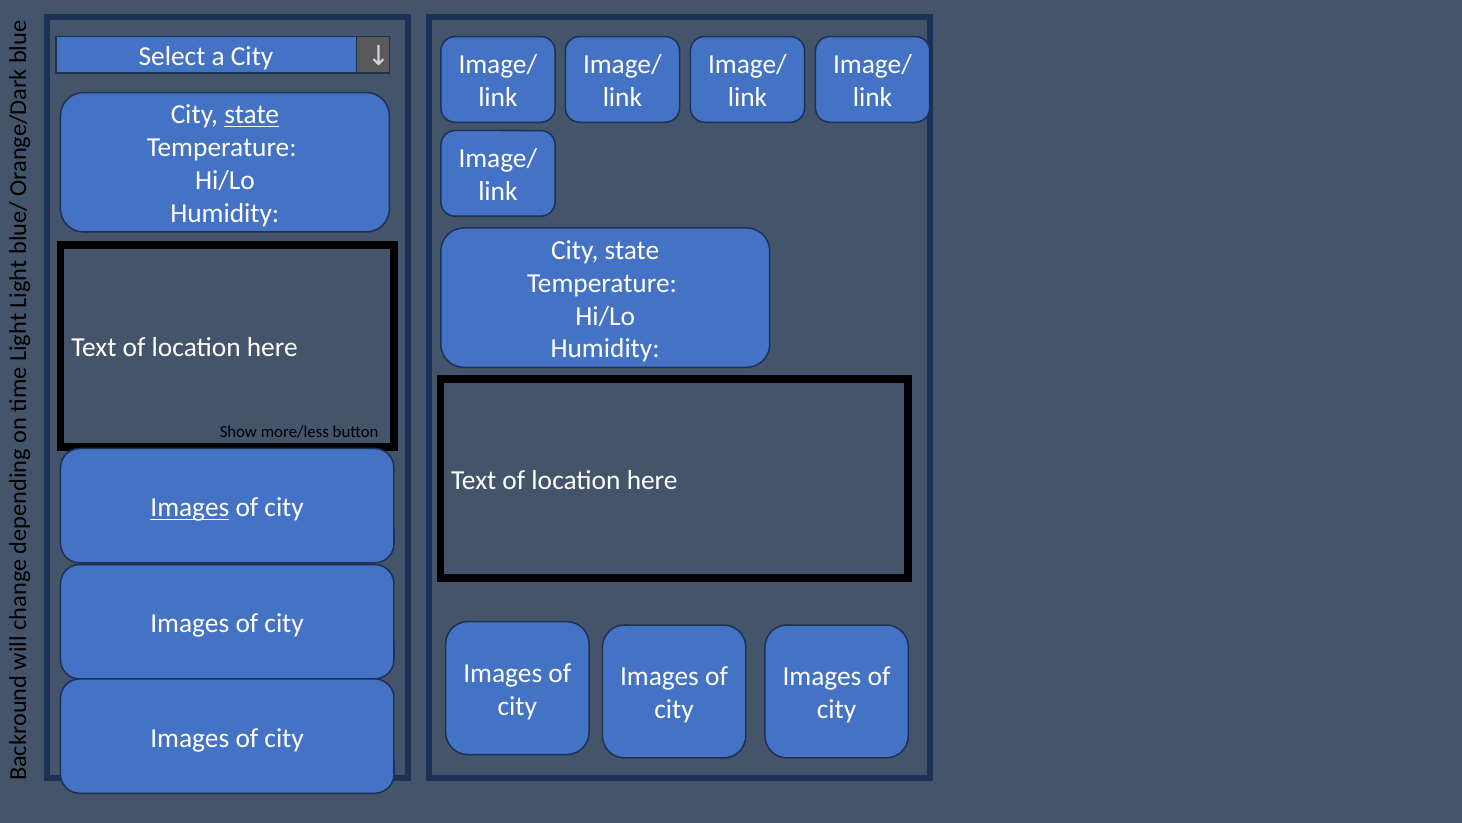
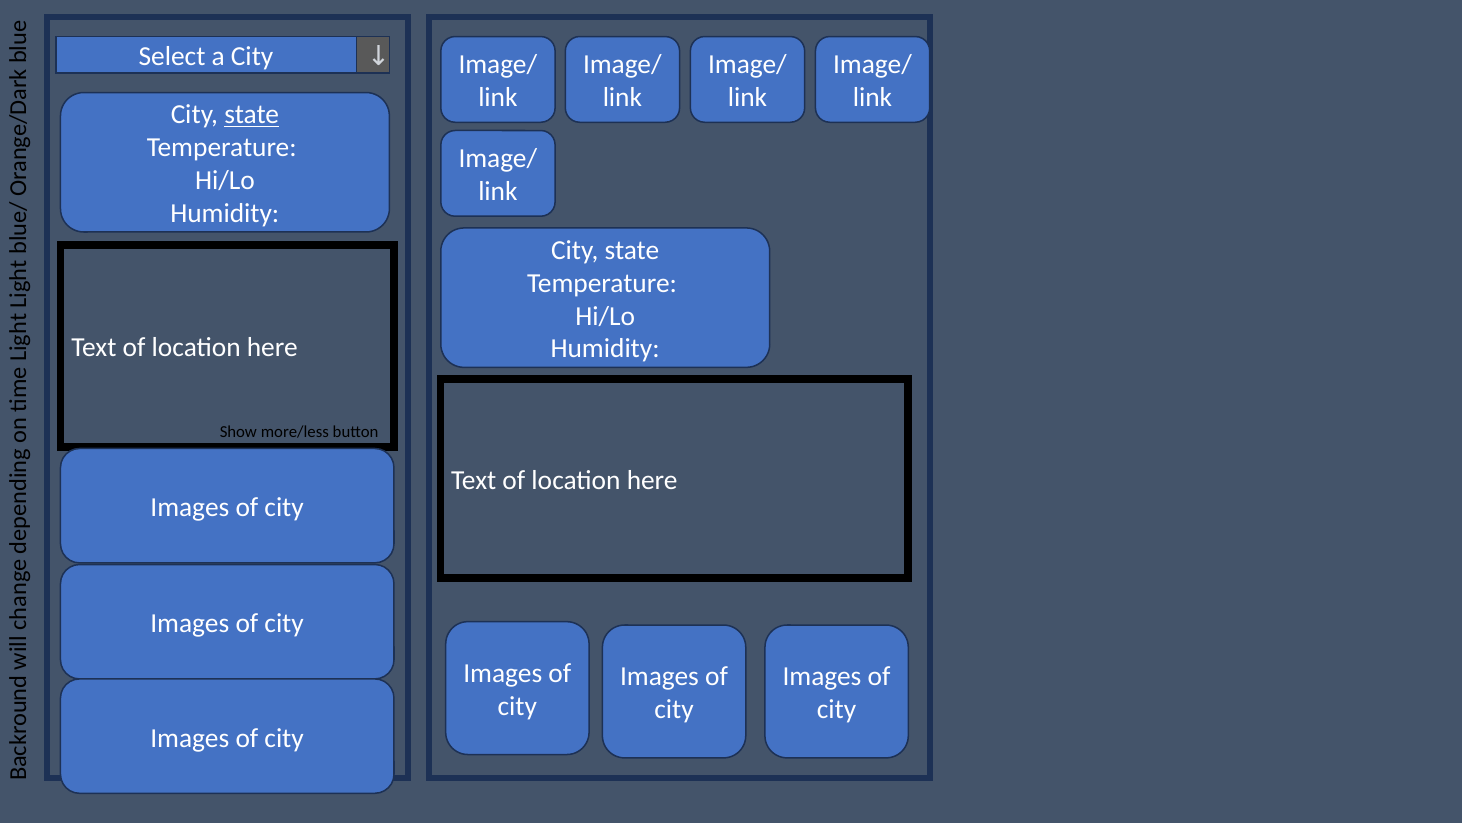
Images underline: present -> none (190, 507)
